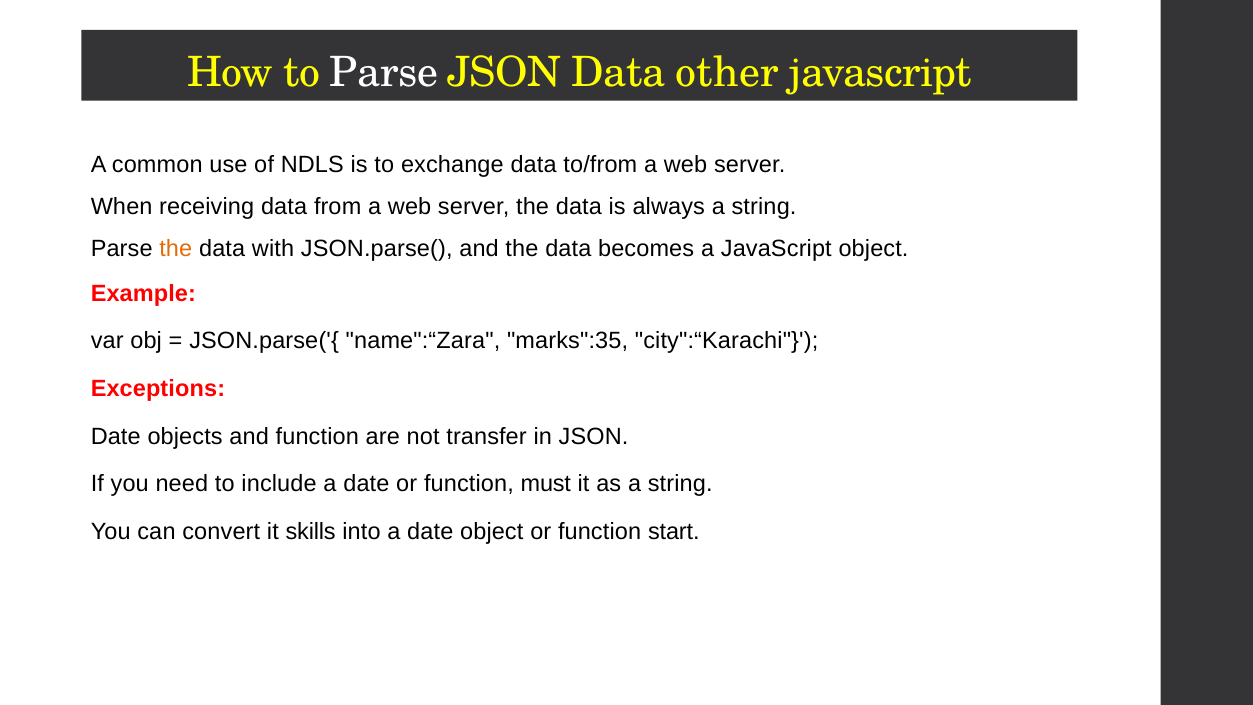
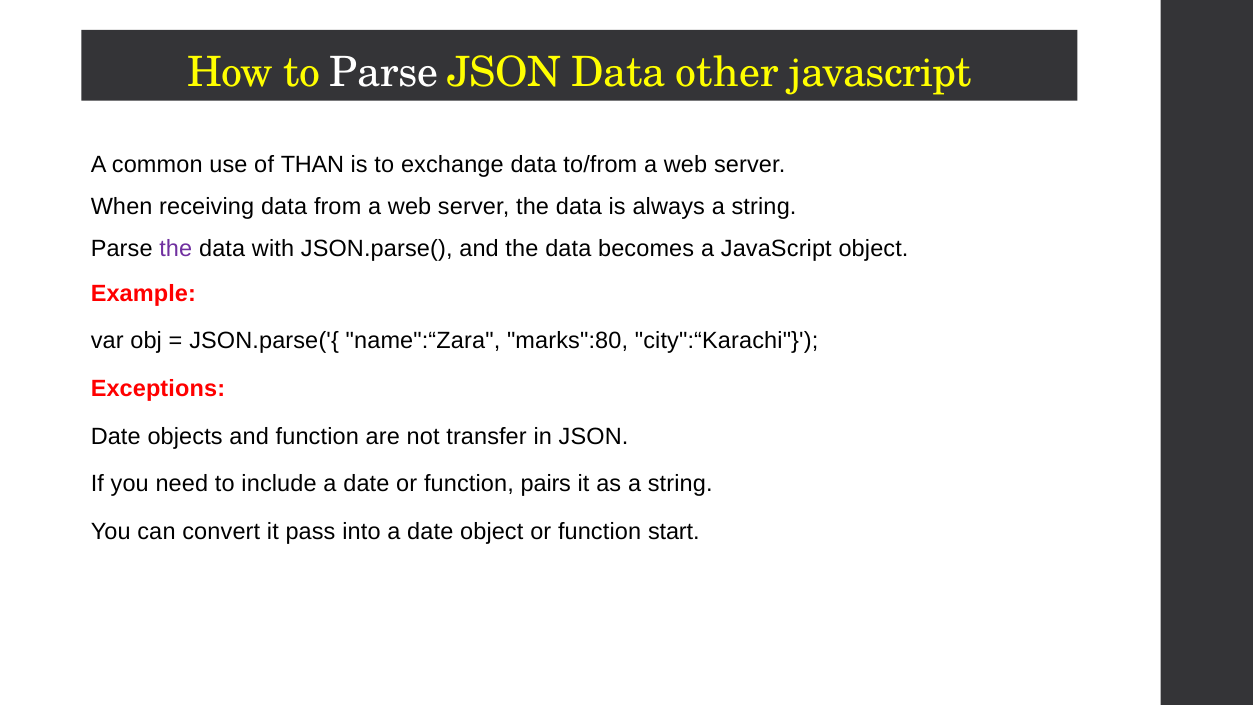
NDLS: NDLS -> THAN (312, 164)
the colour: orange -> purple (176, 249)
marks":35: marks":35 -> marks":80 (568, 341)
must: must -> pairs (546, 484)
skills: skills -> pass (311, 532)
